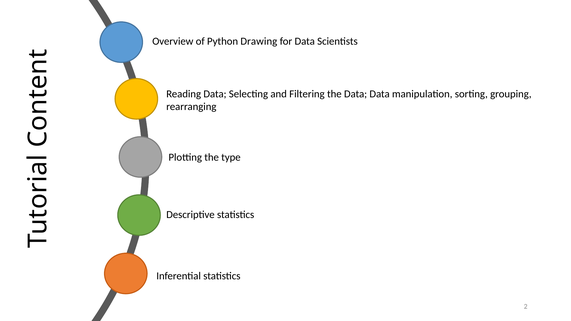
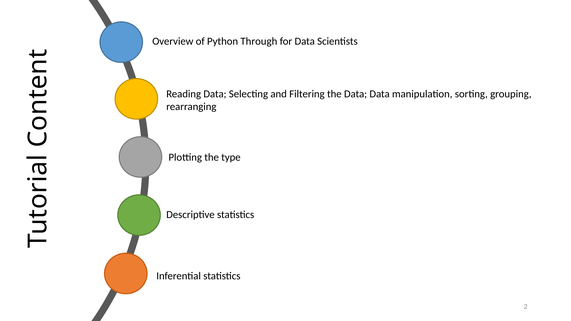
Drawing: Drawing -> Through (259, 41)
